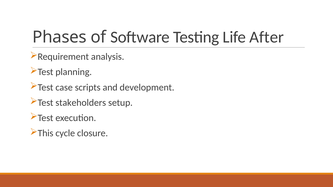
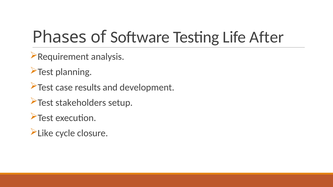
scripts: scripts -> results (88, 87)
This: This -> Like (45, 133)
